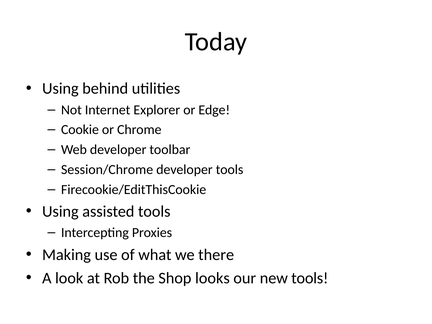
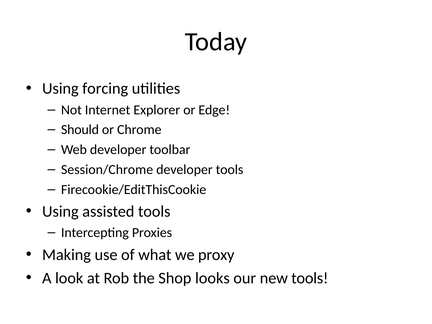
behind: behind -> forcing (105, 89)
Cookie: Cookie -> Should (80, 130)
there: there -> proxy (216, 255)
